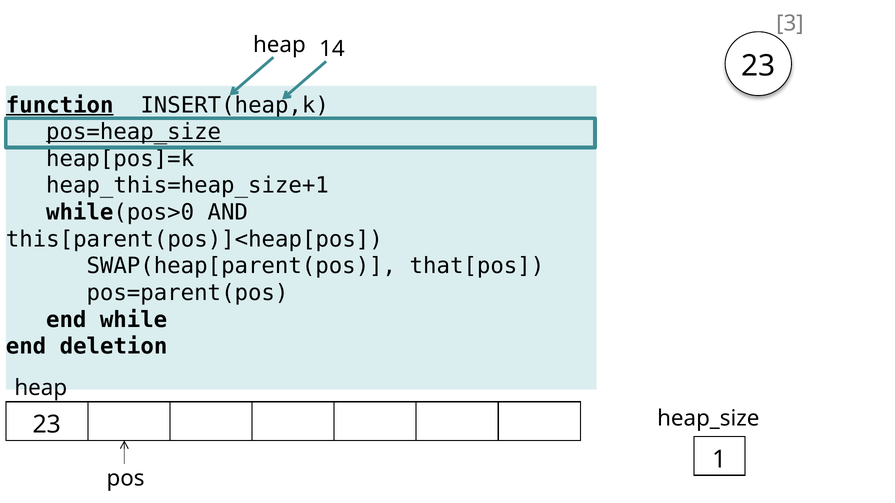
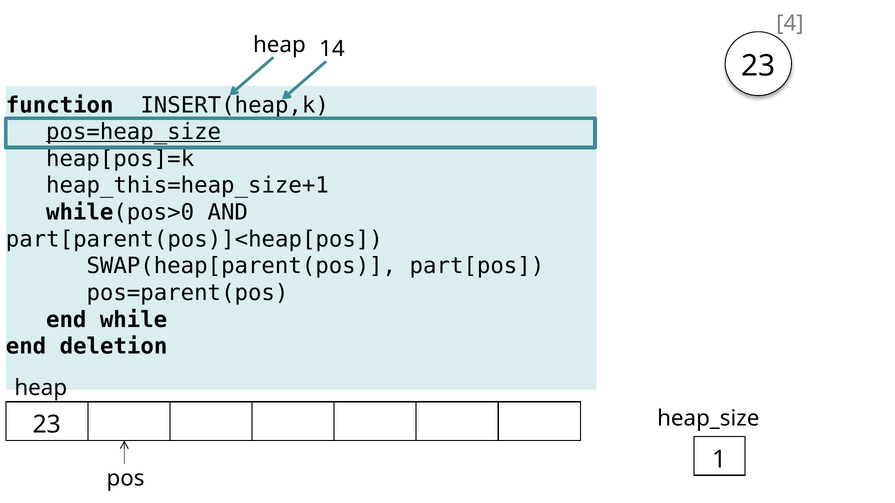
3: 3 -> 4 (790, 24)
function underline: present -> none (60, 105)
this[parent(pos)]<heap[pos: this[parent(pos)]<heap[pos -> part[parent(pos)]<heap[pos (194, 239)
that[pos: that[pos -> part[pos (477, 266)
